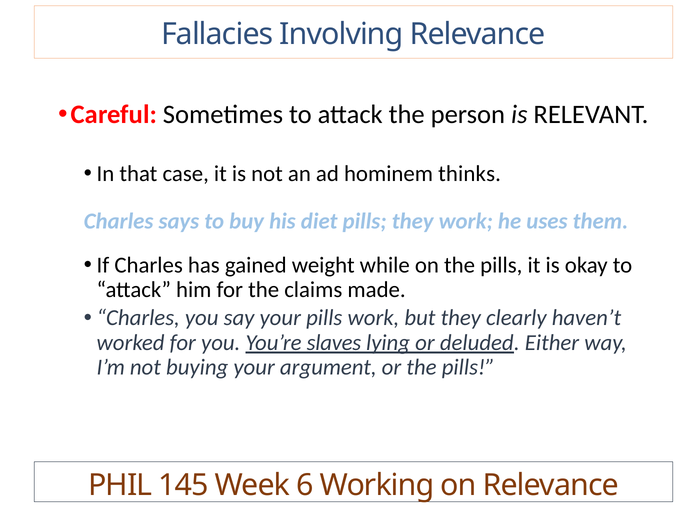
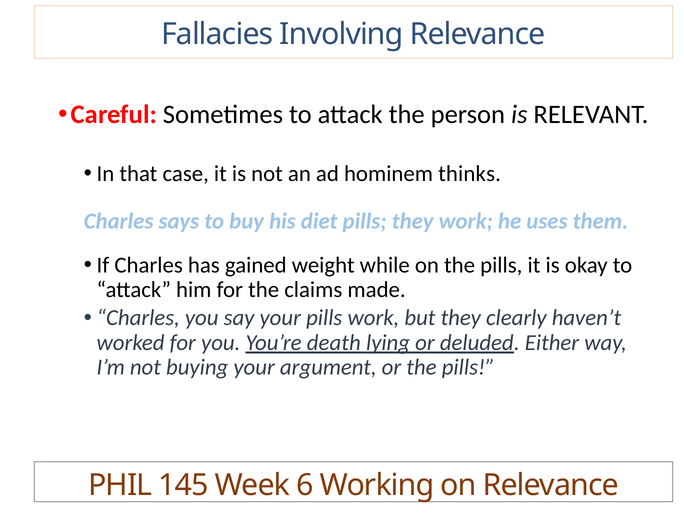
slaves: slaves -> death (334, 343)
